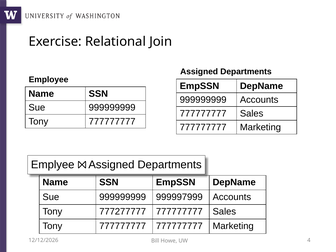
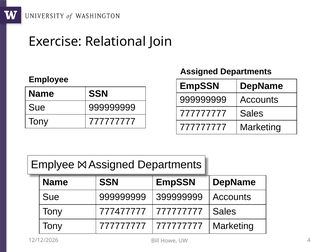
999997999: 999997999 -> 399999999 (179, 197)
777277777: 777277777 -> 777477777 (123, 212)
